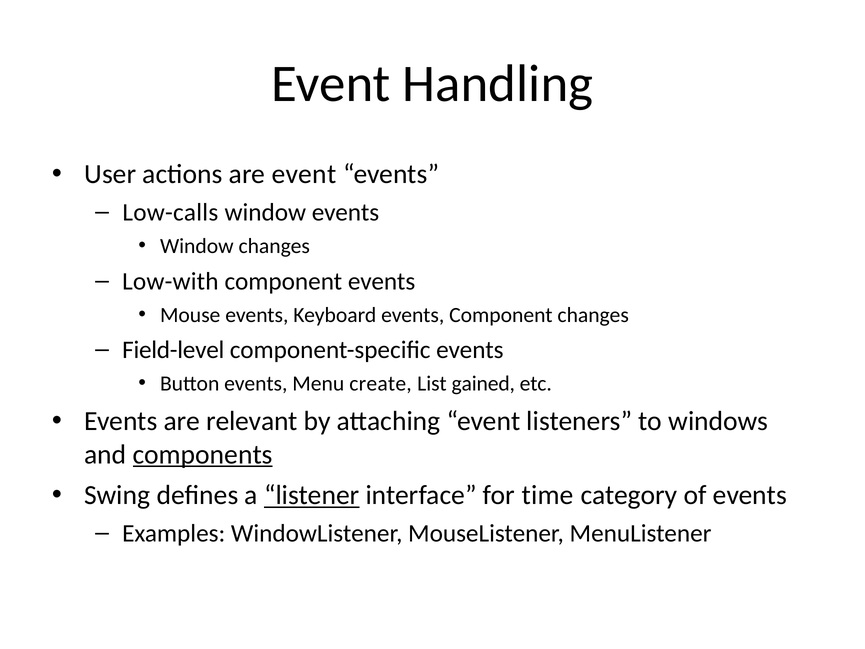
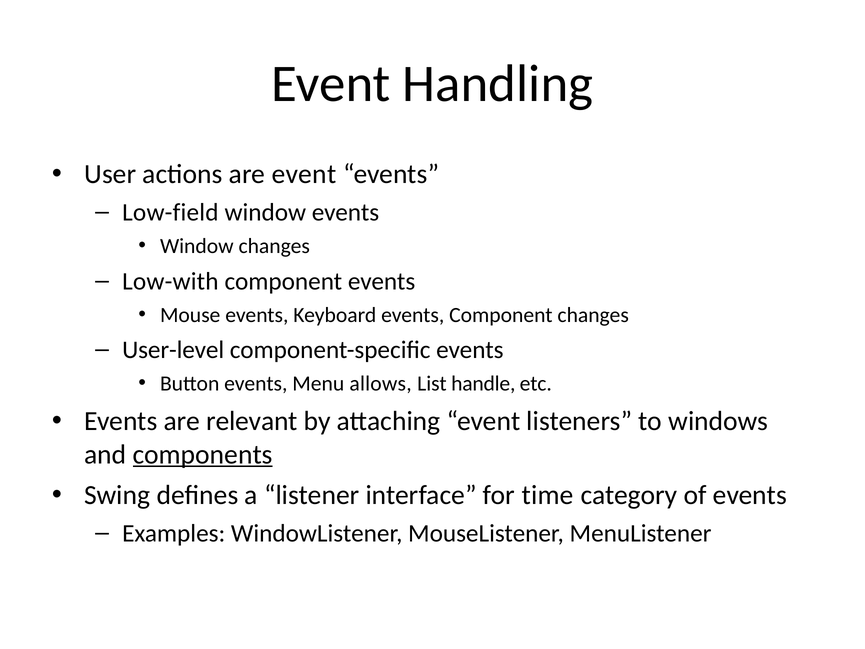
Low-calls: Low-calls -> Low-field (170, 212)
Field-level: Field-level -> User-level (173, 350)
create: create -> allows (381, 384)
gained: gained -> handle (483, 384)
listener underline: present -> none (312, 495)
